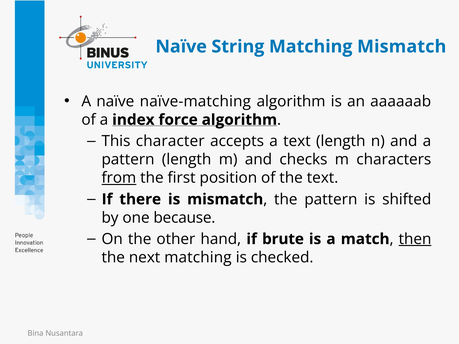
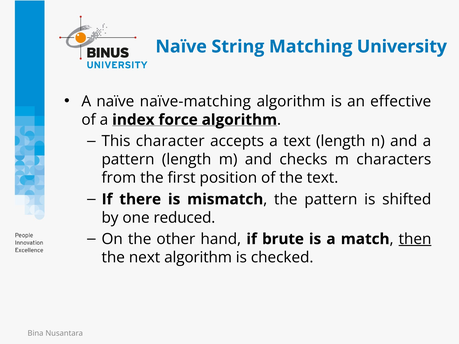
Matching Mismatch: Mismatch -> University (402, 47)
aaaaaab: aaaaaab -> effective (401, 102)
from underline: present -> none (119, 178)
because: because -> reduced (184, 218)
next matching: matching -> algorithm (198, 258)
